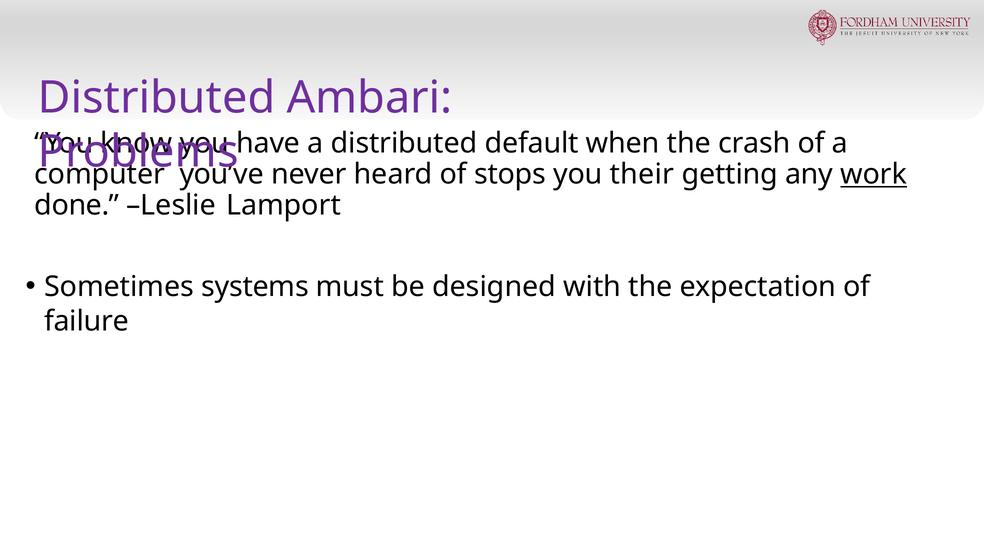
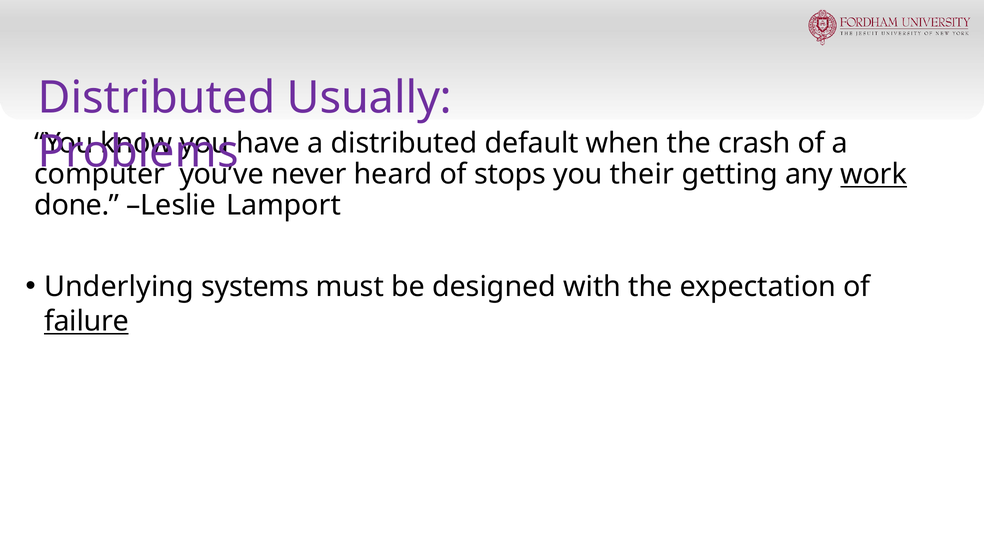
Ambari: Ambari -> Usually (369, 98)
Sometimes: Sometimes -> Underlying (119, 287)
failure underline: none -> present (87, 322)
